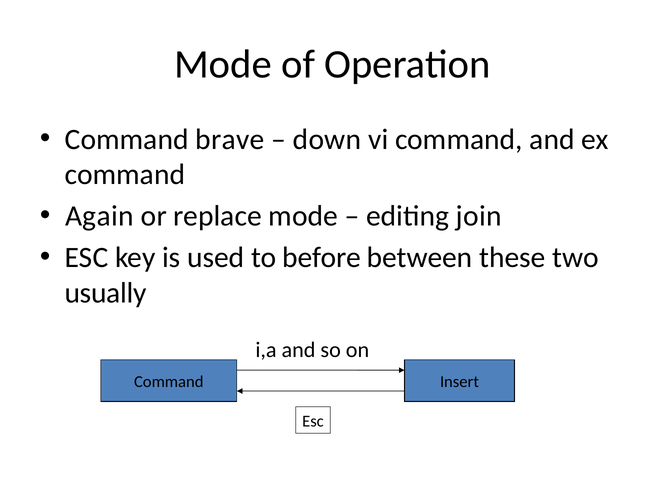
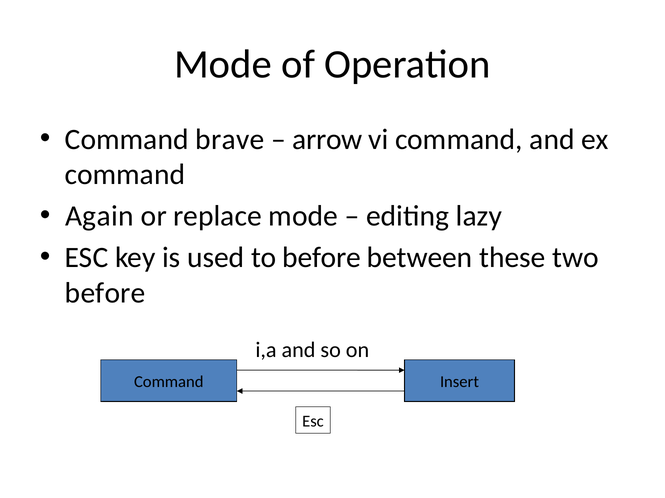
down: down -> arrow (327, 140)
join: join -> lazy (479, 216)
usually: usually -> before (105, 293)
